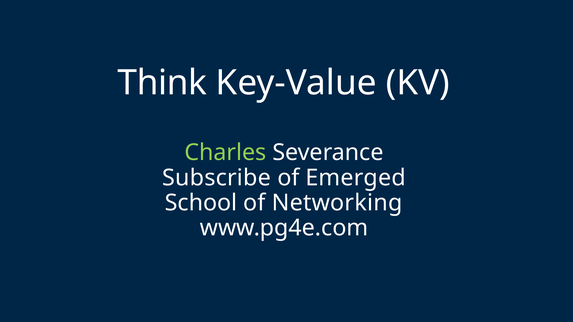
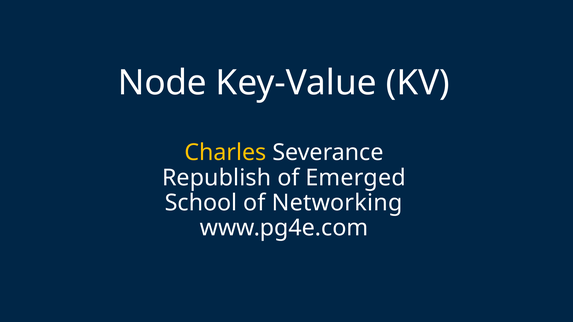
Think: Think -> Node (162, 83)
Charles colour: light green -> yellow (225, 153)
Subscribe: Subscribe -> Republish (217, 178)
